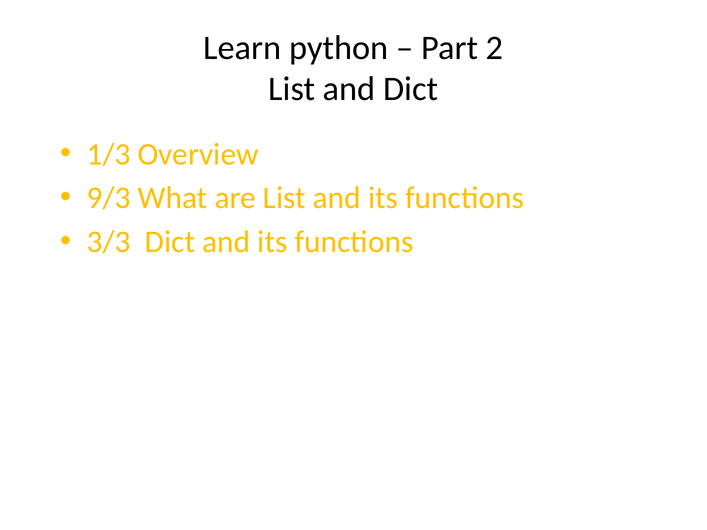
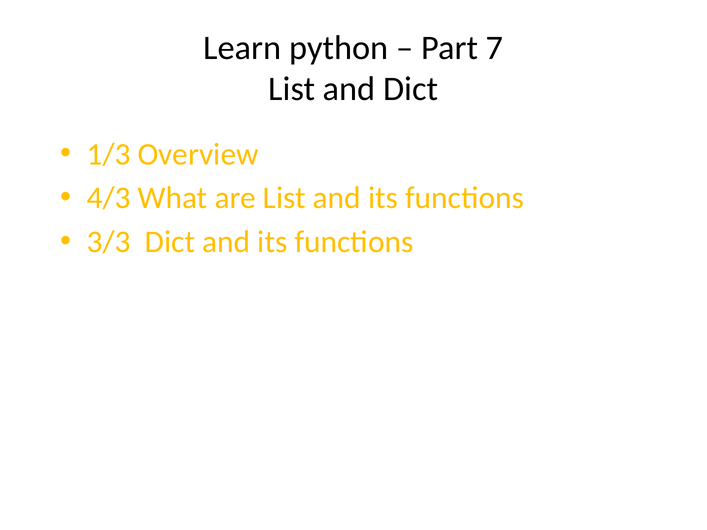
2: 2 -> 7 (495, 48)
9/3: 9/3 -> 4/3 (109, 198)
